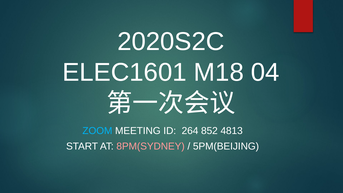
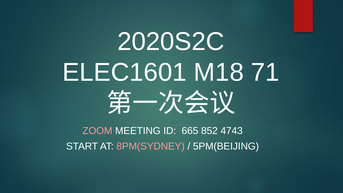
04: 04 -> 71 (265, 72)
ZOOM colour: light blue -> pink (97, 131)
264: 264 -> 665 (190, 131)
4813: 4813 -> 4743 (232, 131)
